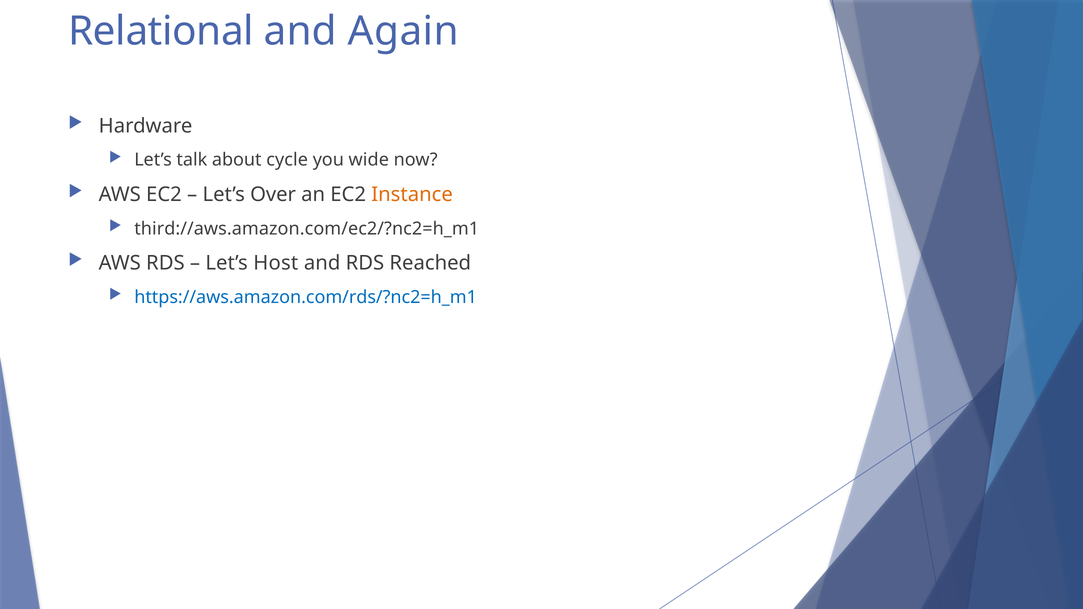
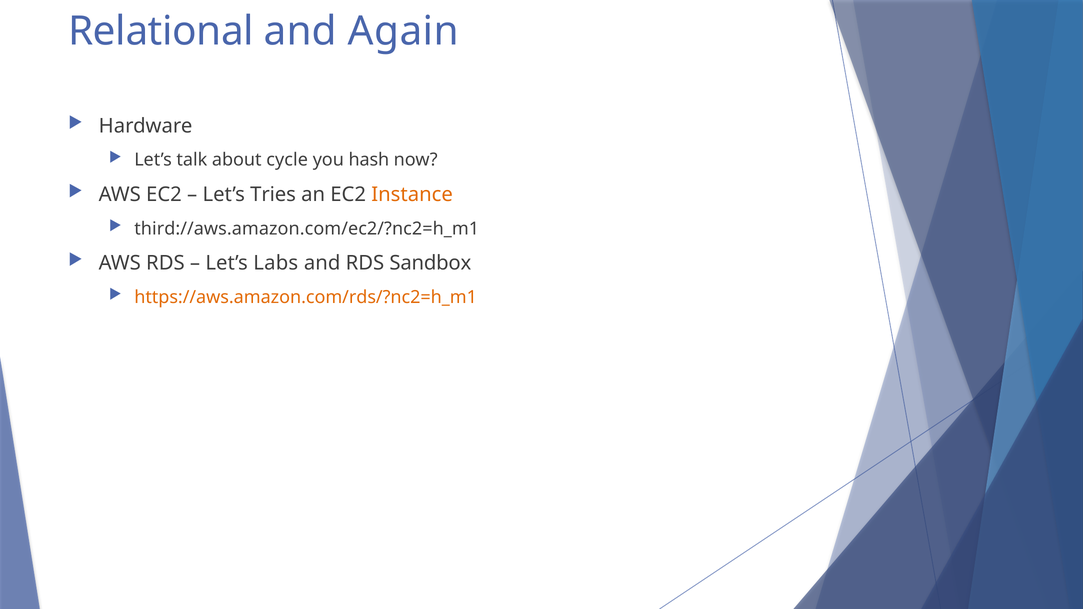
wide: wide -> hash (369, 160)
Over: Over -> Tries (273, 195)
Host: Host -> Labs (276, 263)
Reached: Reached -> Sandbox (430, 263)
https://aws.amazon.com/rds/?nc2=h_m1 colour: blue -> orange (306, 297)
